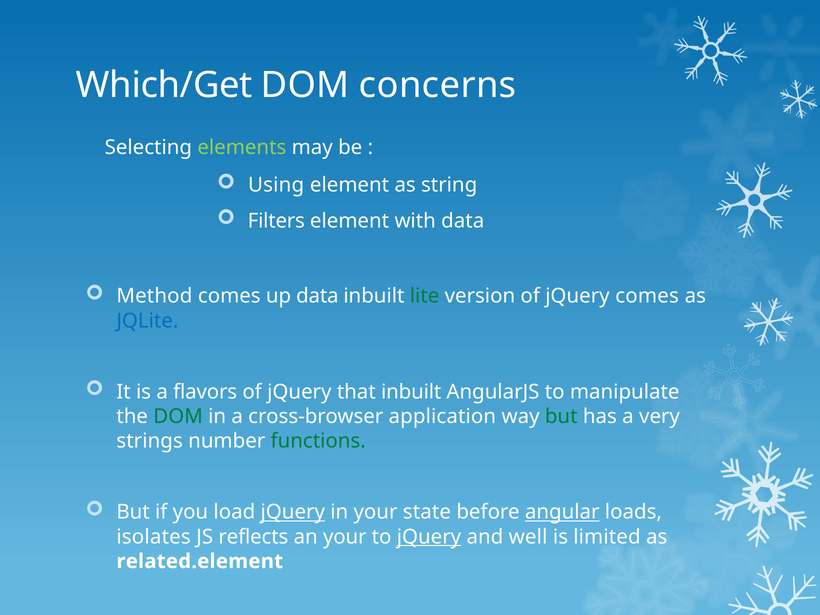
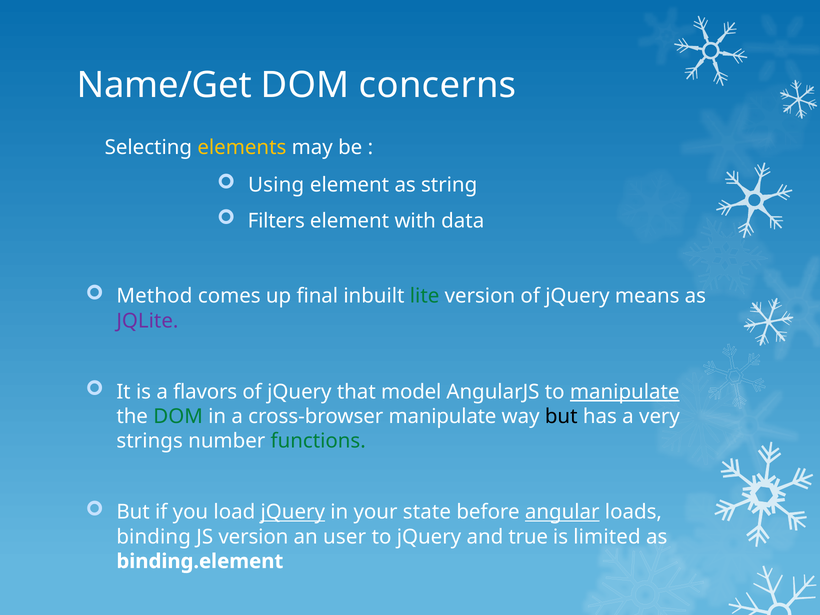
Which/Get: Which/Get -> Name/Get (164, 85)
elements colour: light green -> yellow (242, 148)
up data: data -> final (317, 296)
jQuery comes: comes -> means (647, 296)
JQLite colour: blue -> purple (147, 321)
that inbuilt: inbuilt -> model (411, 392)
manipulate underline: none -> present (625, 392)
cross-browser application: application -> manipulate (443, 416)
but colour: green -> black (561, 416)
isolates: isolates -> binding (154, 537)
JS reflects: reflects -> version (253, 537)
an your: your -> user (345, 537)
jQuery underline: present -> none (429, 537)
well: well -> true (528, 537)
related.element: related.element -> binding.element (200, 561)
